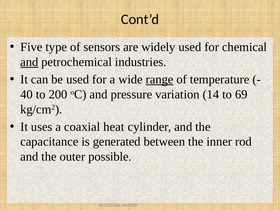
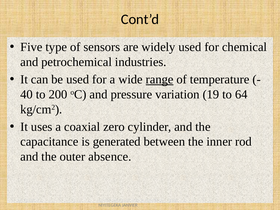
and underline: present -> none (29, 62)
14: 14 -> 19 (211, 94)
69: 69 -> 64 (241, 94)
heat: heat -> zero (114, 127)
possible: possible -> absence (110, 157)
